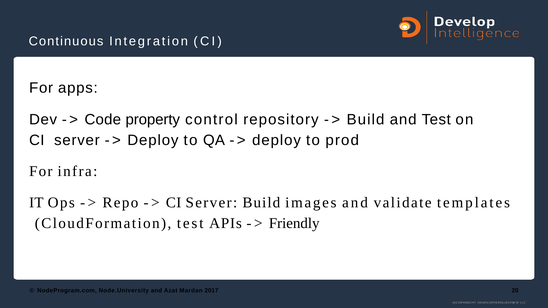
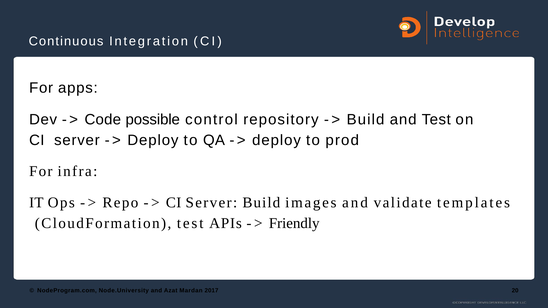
property: property -> possible (153, 120)
